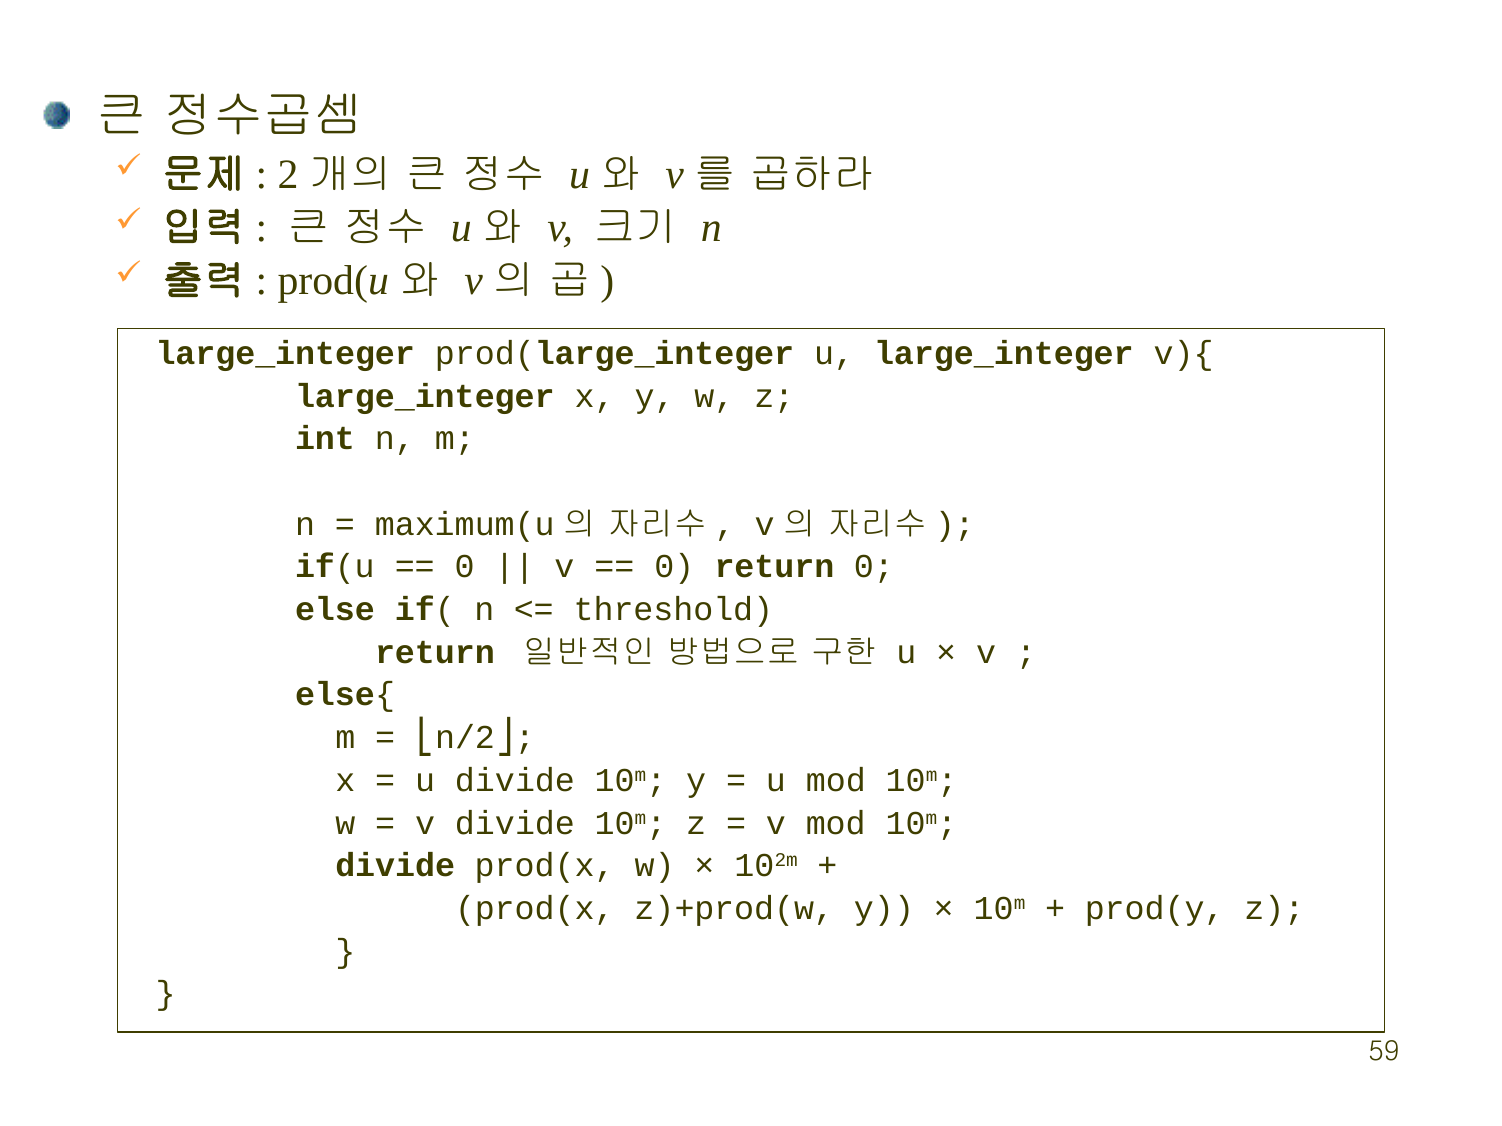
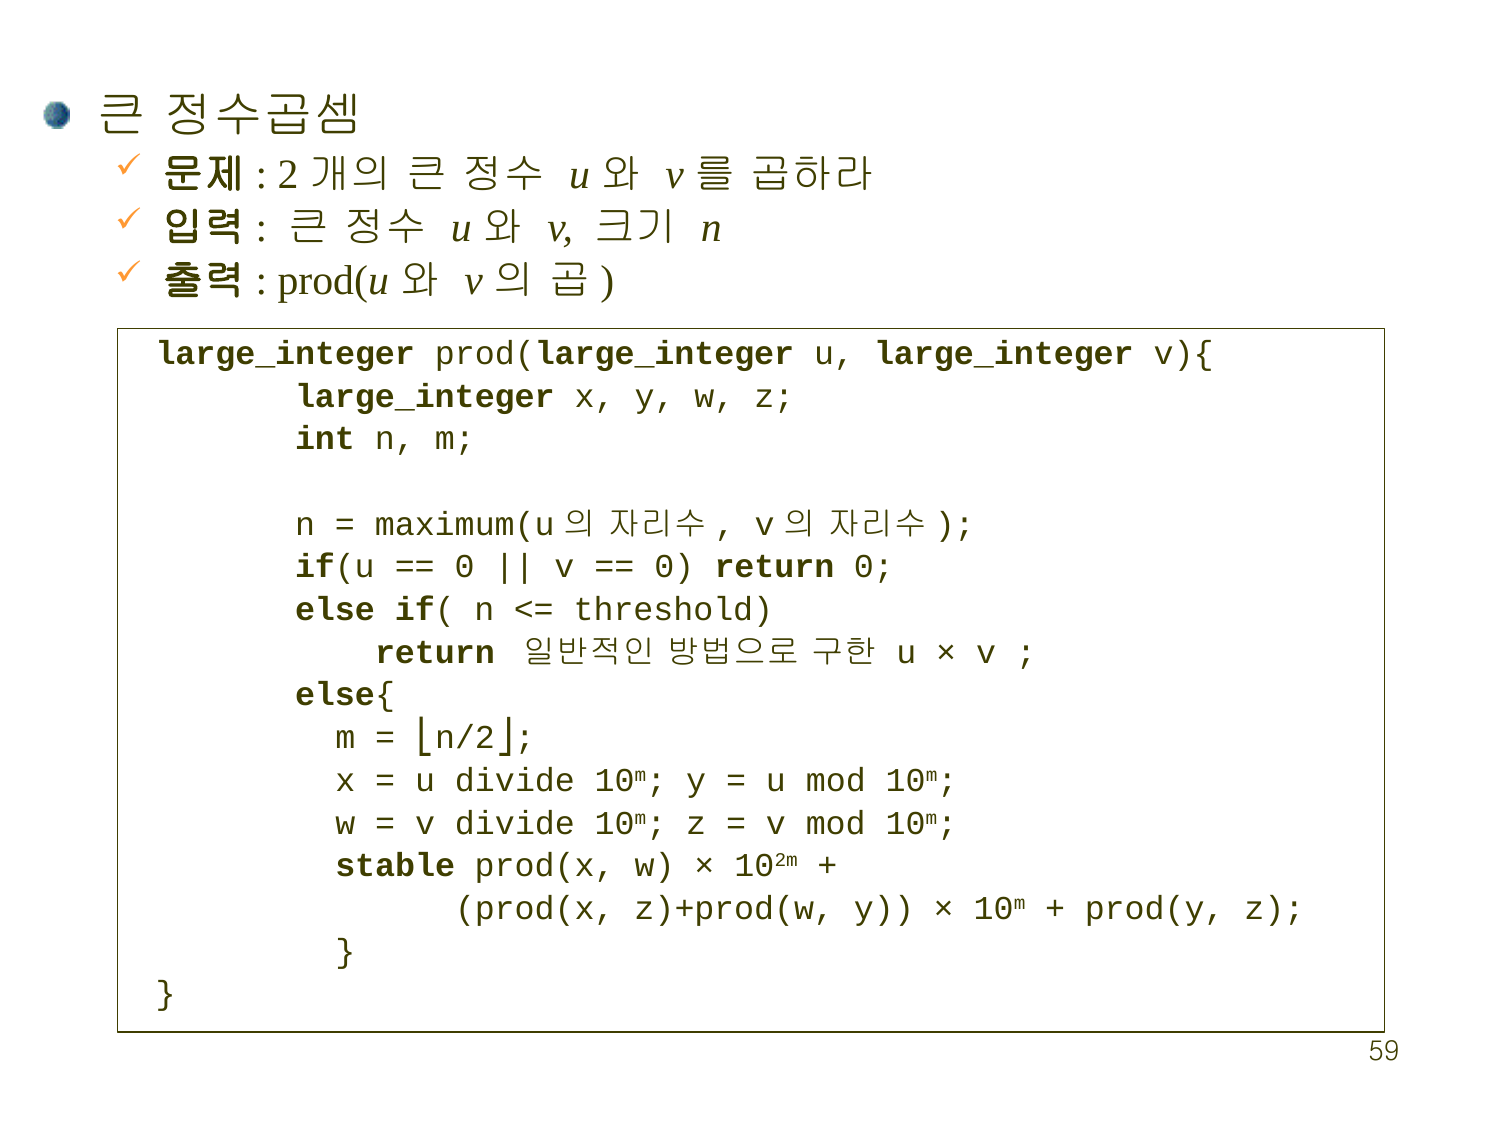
divide: divide -> stable (395, 866)
